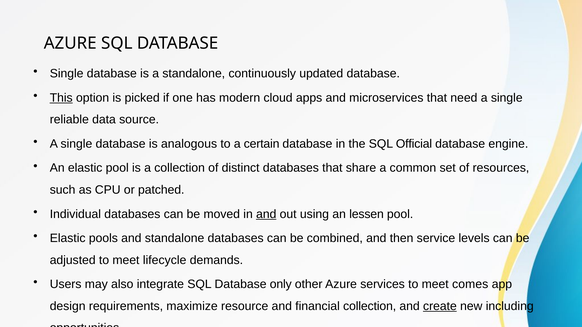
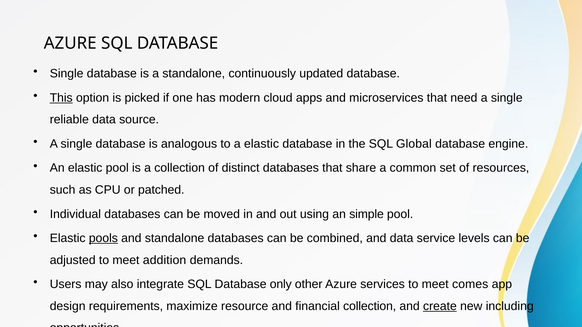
a certain: certain -> elastic (261, 144)
Official: Official -> Global (414, 144)
and underline: present -> none (266, 214)
lessen: lessen -> simple (367, 214)
pools underline: none -> present (103, 239)
and then: then -> data (402, 239)
lifecycle: lifecycle -> addition (165, 260)
